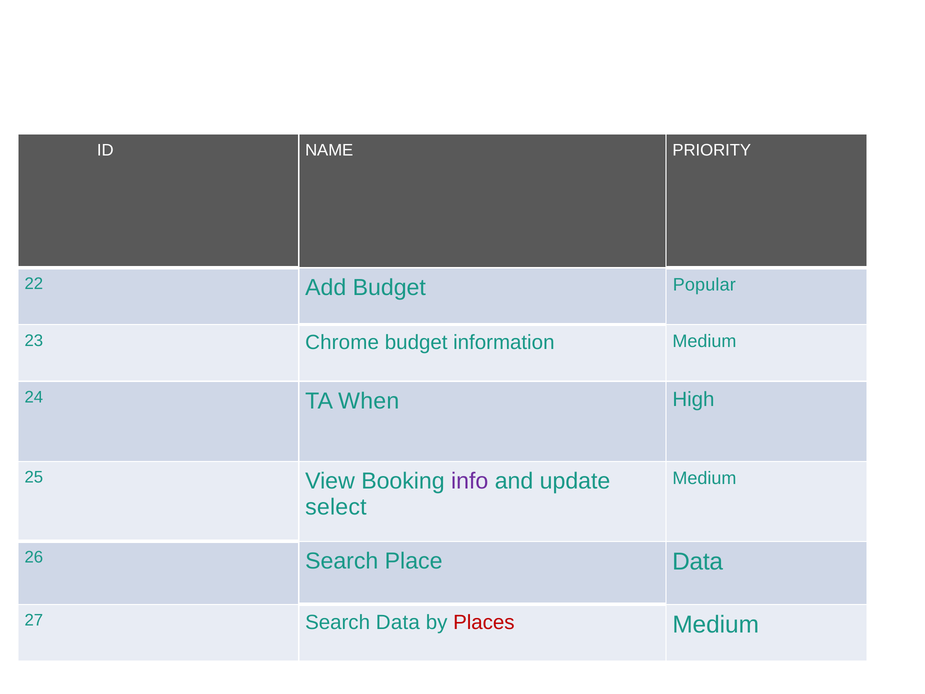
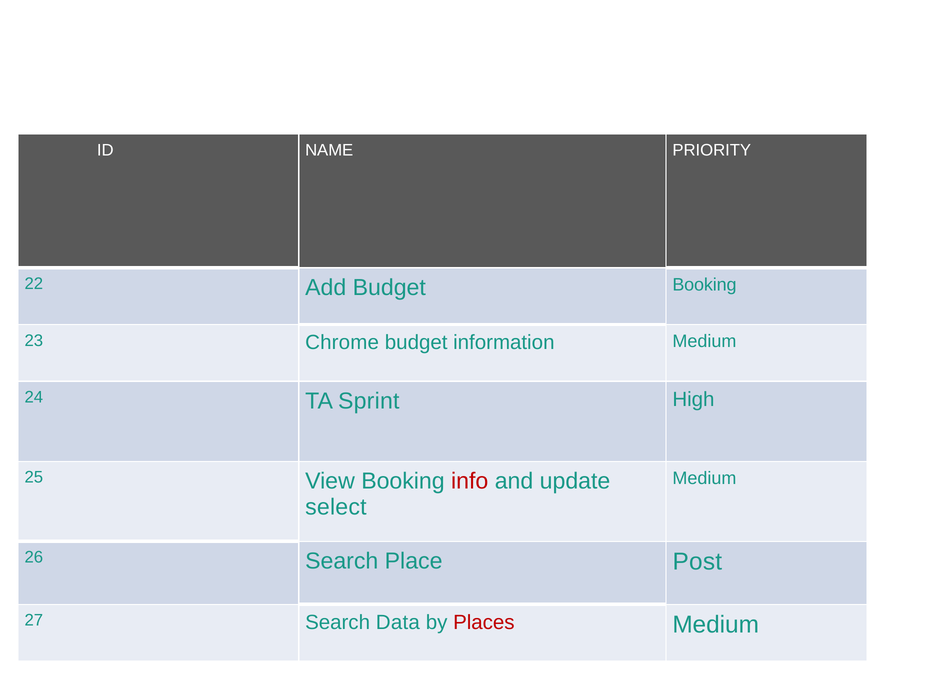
Budget Popular: Popular -> Booking (704, 284)
When: When -> Sprint (369, 401)
info colour: purple -> red (470, 481)
Place Data: Data -> Post (697, 562)
